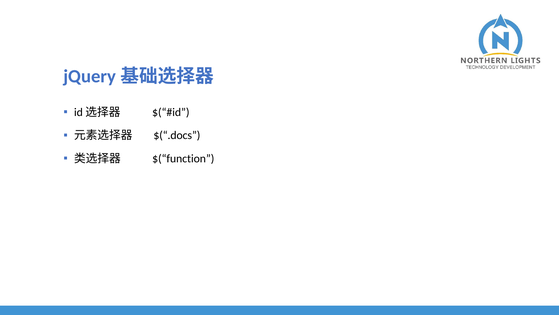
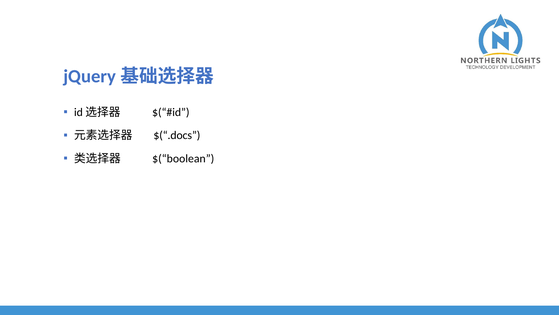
$(“function: $(“function -> $(“boolean (183, 158)
